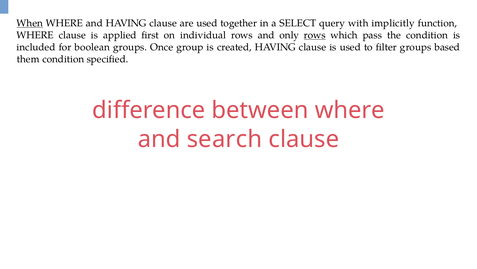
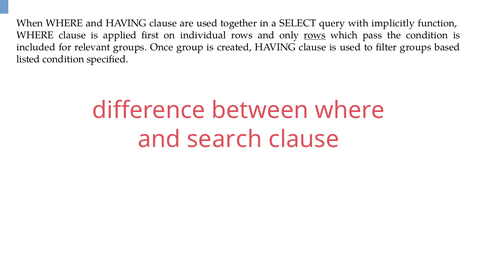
When underline: present -> none (30, 23)
boolean: boolean -> relevant (92, 47)
them: them -> listed (28, 59)
